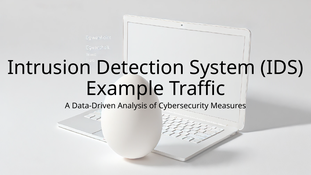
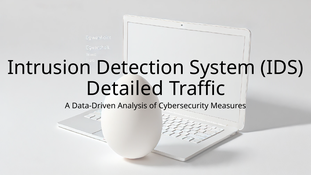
Example: Example -> Detailed (125, 89)
